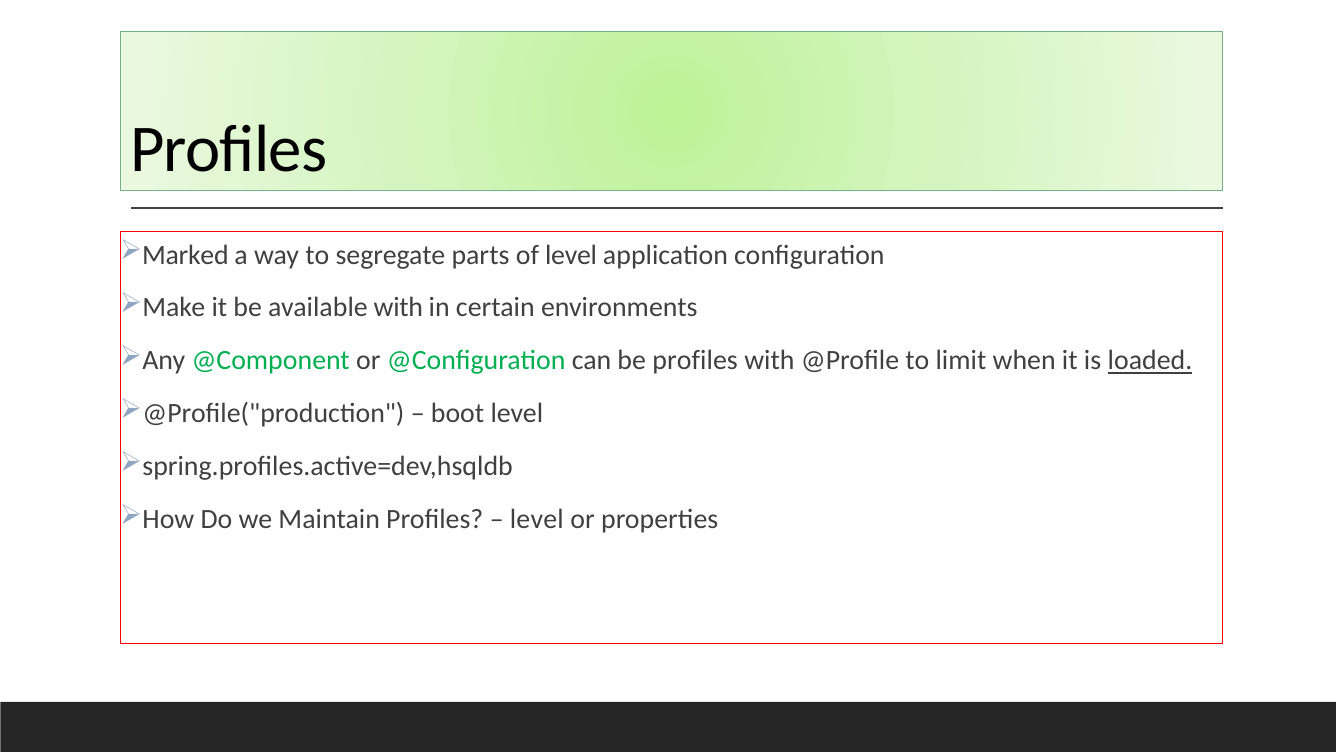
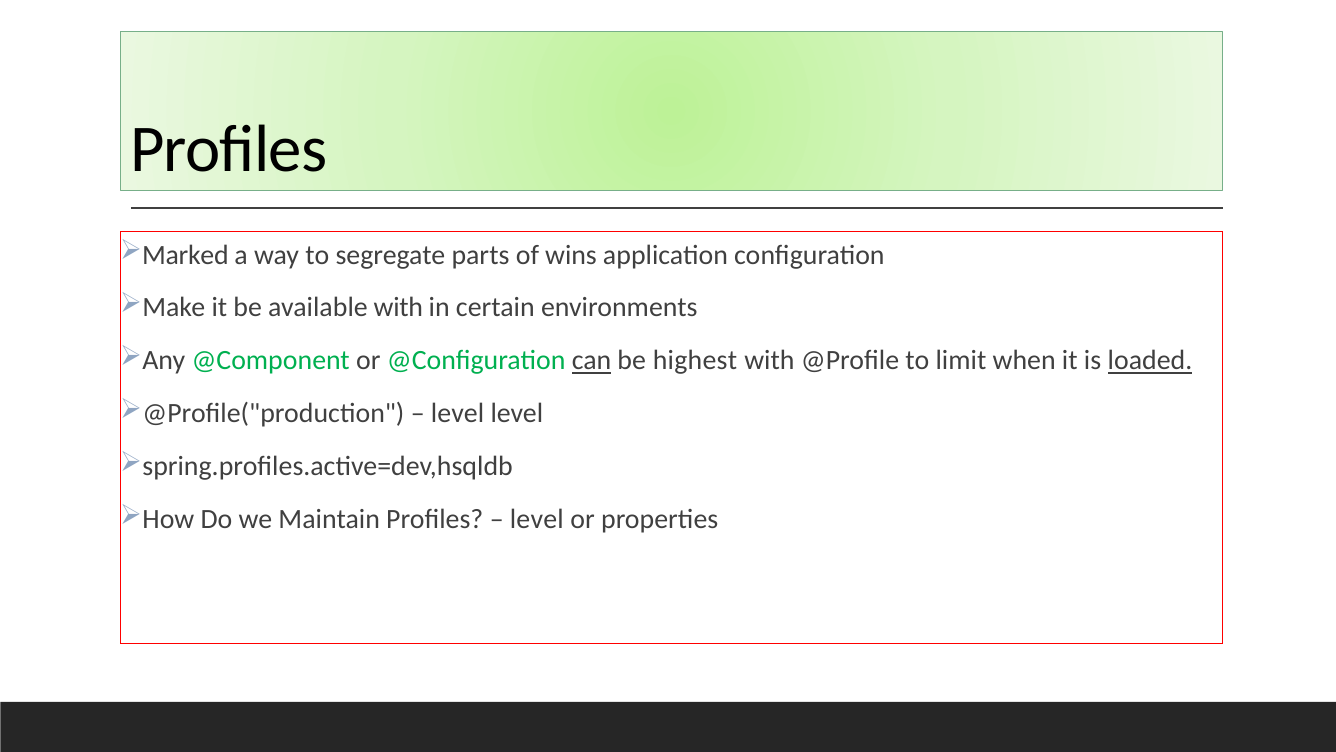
of level: level -> wins (571, 255)
can underline: none -> present (592, 360)
be profiles: profiles -> highest (695, 360)
boot: boot -> level (458, 413)
